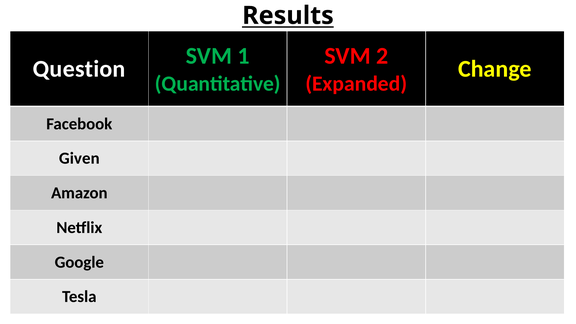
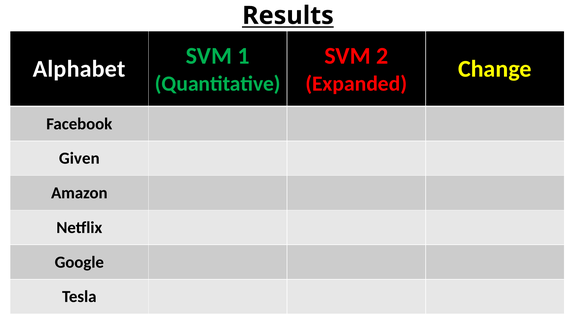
Question: Question -> Alphabet (79, 69)
